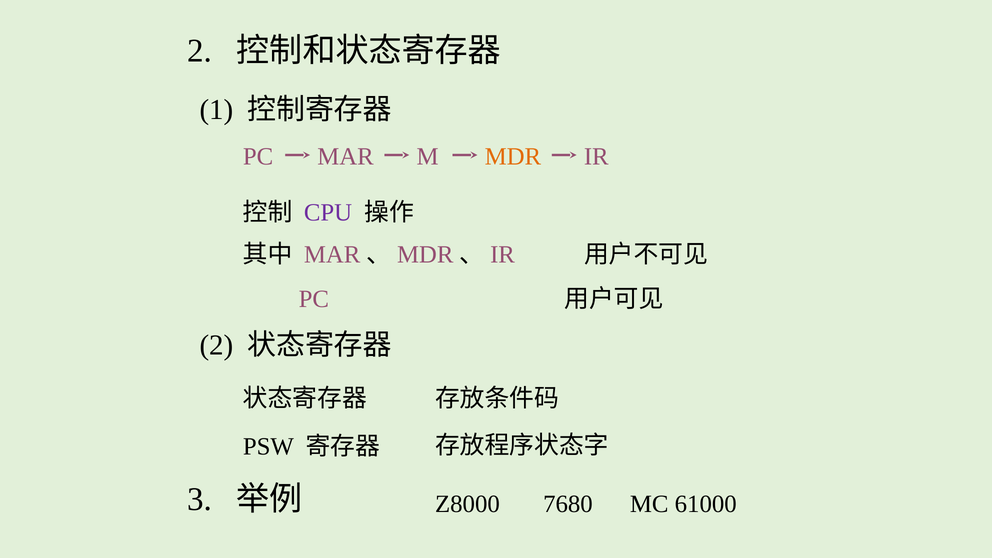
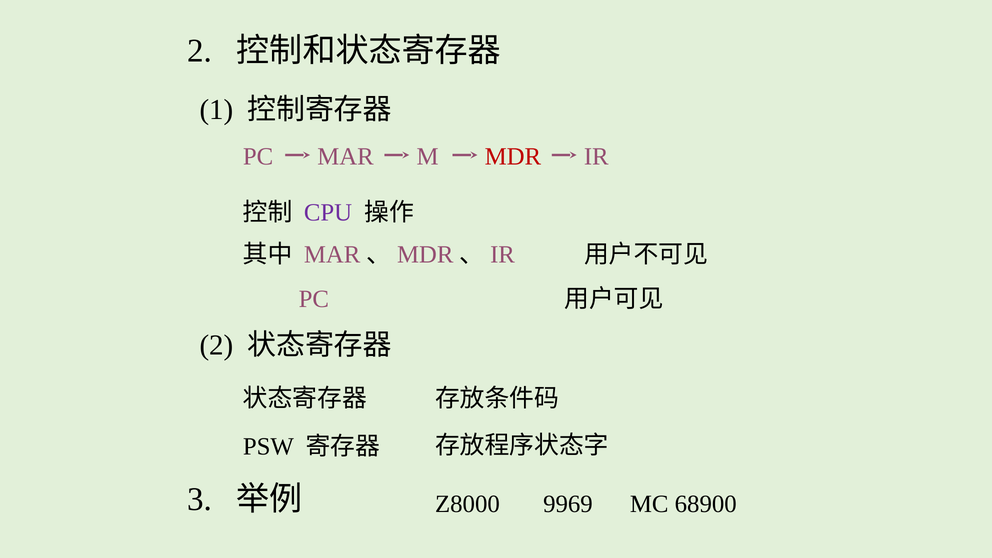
MDR colour: orange -> red (513, 157)
7680: 7680 -> 9969 (568, 504)
61000: 61000 -> 68900 (706, 504)
